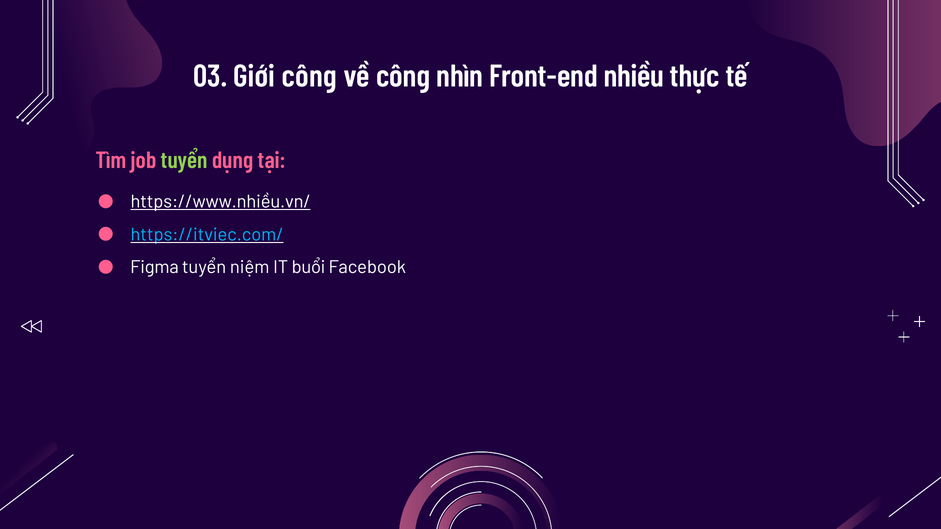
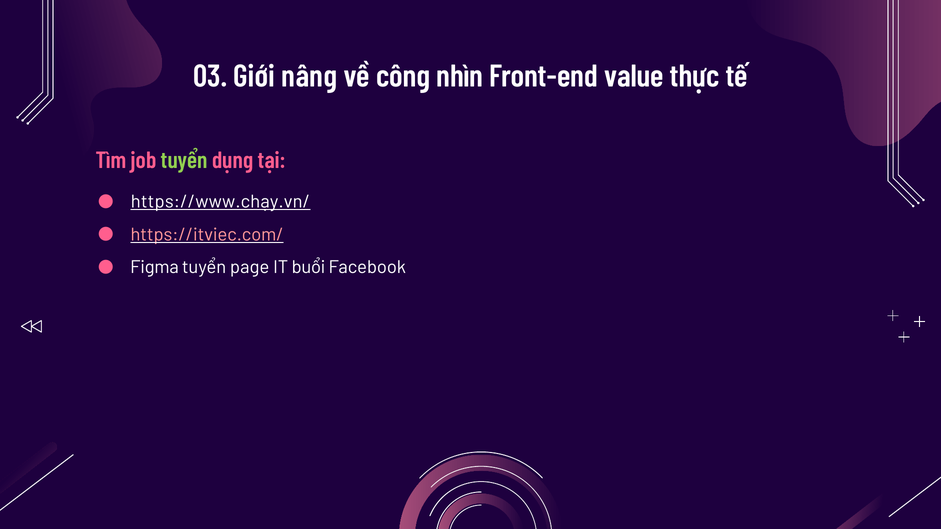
Giới công: công -> nâng (309, 76)
nhiều: nhiều -> value (634, 76)
https://www.nhiều.vn/: https://www.nhiều.vn/ -> https://www.chạy.vn/ (220, 202)
https://itviec.com/ colour: light blue -> pink (207, 235)
niệm: niệm -> page (250, 268)
